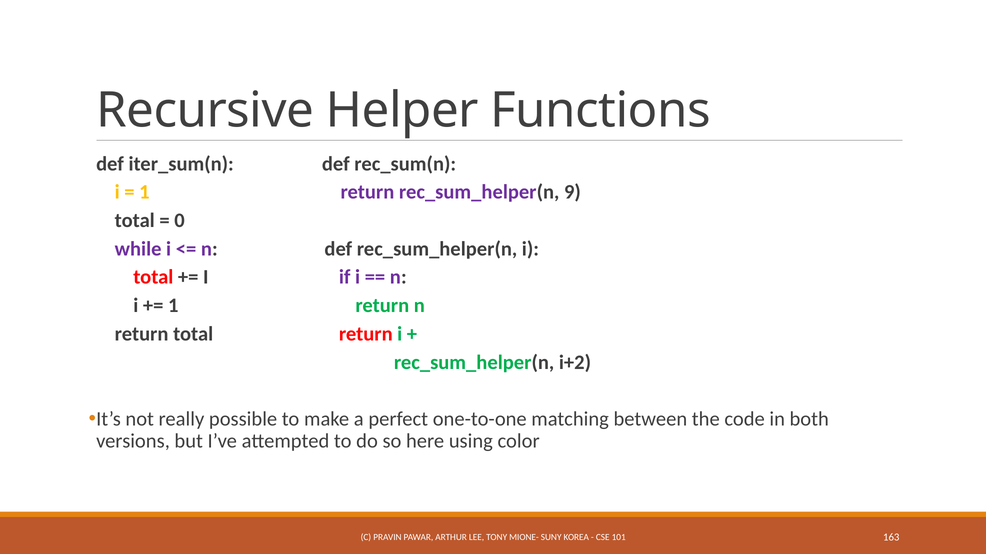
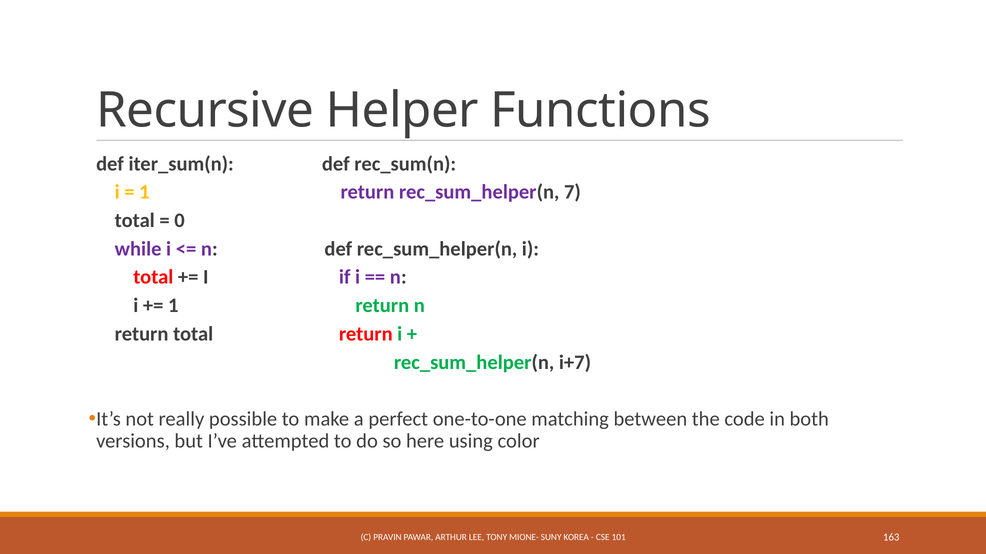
9: 9 -> 7 (572, 192)
i+2: i+2 -> i+7 (575, 363)
